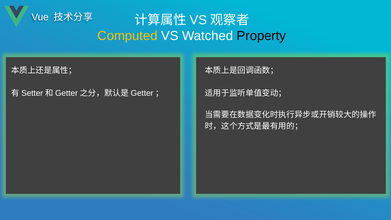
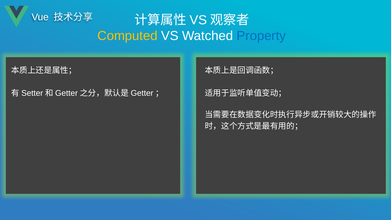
Property colour: black -> blue (261, 36)
